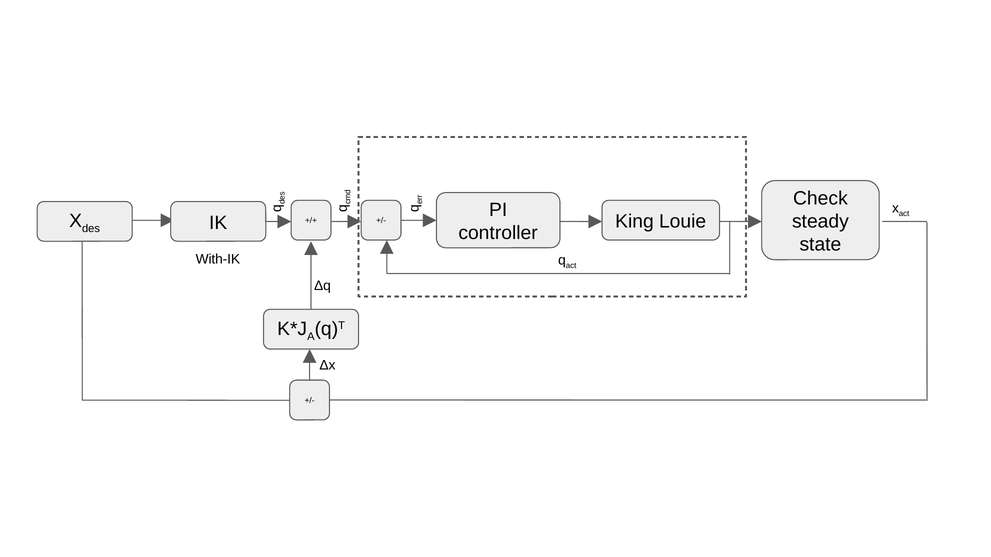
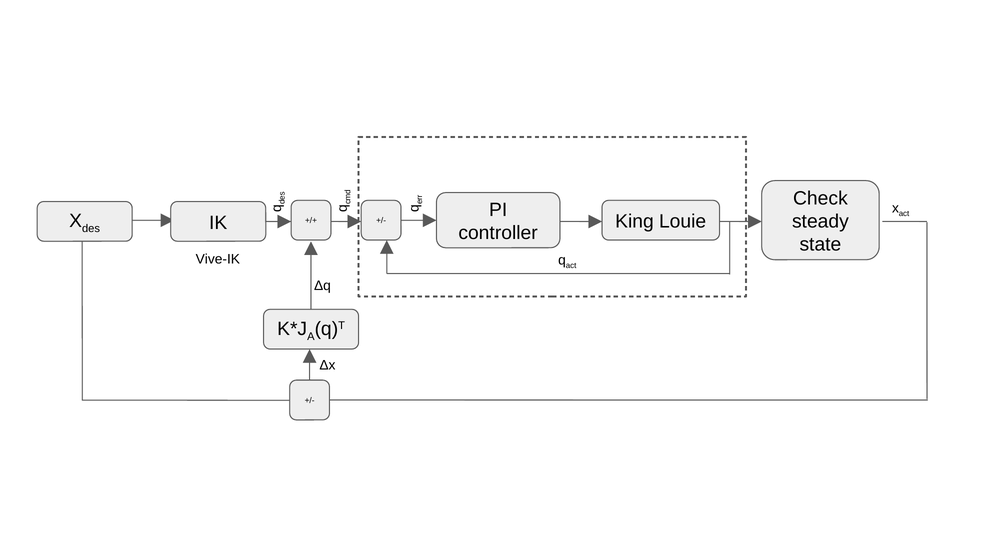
With-IK: With-IK -> Vive-IK (218, 259)
